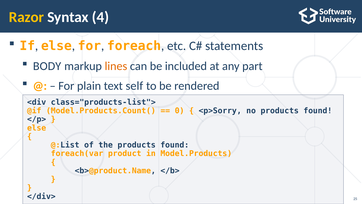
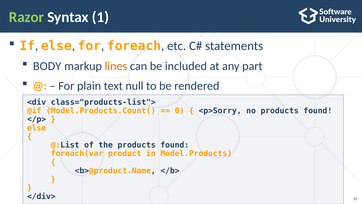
Razor colour: yellow -> light green (26, 17)
4: 4 -> 1 (100, 17)
self: self -> null (135, 86)
